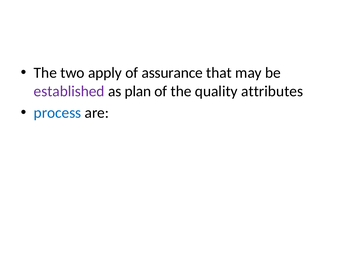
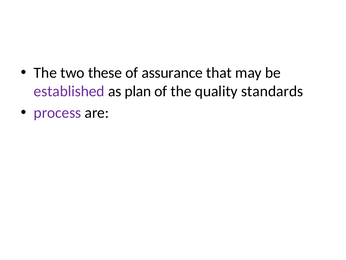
apply: apply -> these (105, 73)
attributes: attributes -> standards (272, 91)
process colour: blue -> purple (57, 113)
